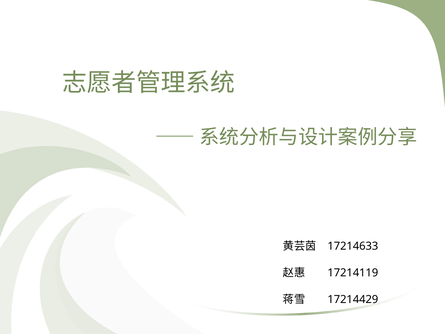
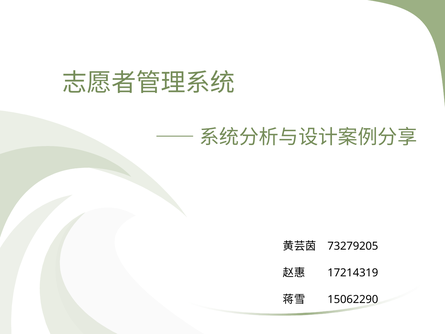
17214633: 17214633 -> 73279205 (353, 246)
17214119: 17214119 -> 17214319 (353, 273)
17214429: 17214429 -> 15062290 (353, 299)
